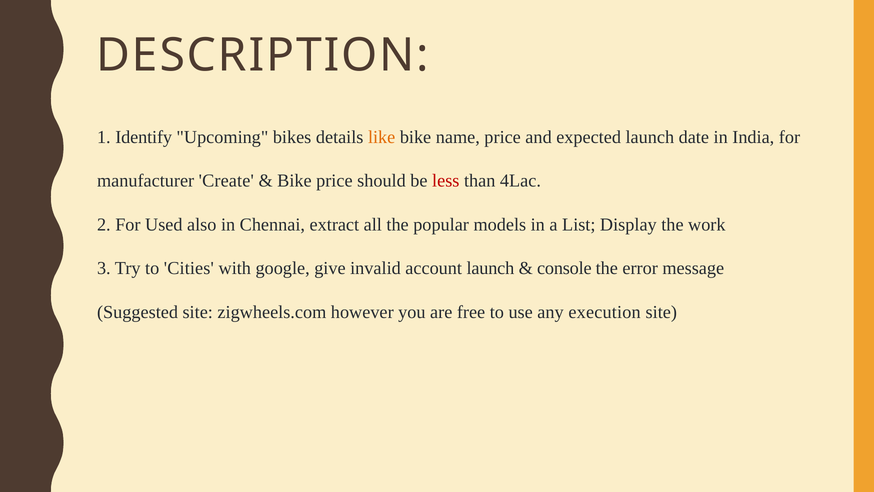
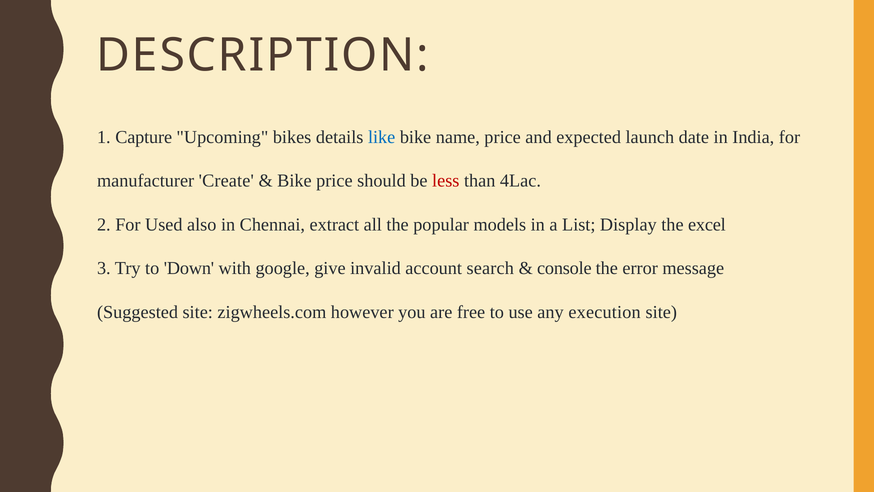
Identify: Identify -> Capture (144, 137)
like colour: orange -> blue (382, 137)
work: work -> excel (707, 224)
Cities: Cities -> Down (189, 268)
account launch: launch -> search (490, 268)
